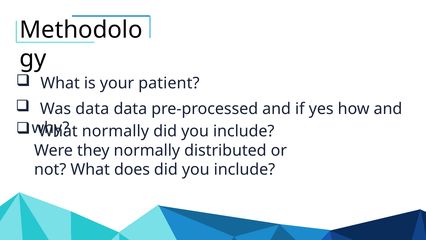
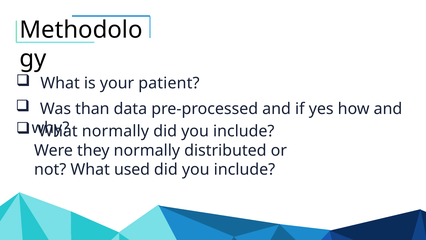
Was data: data -> than (92, 109)
does: does -> used (132, 169)
